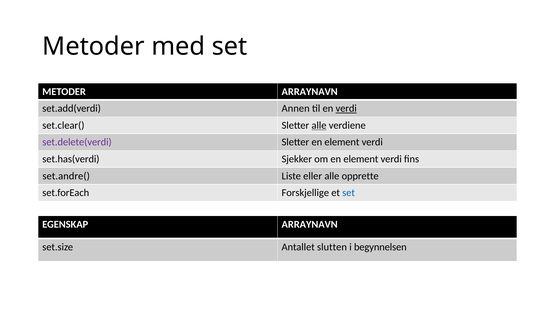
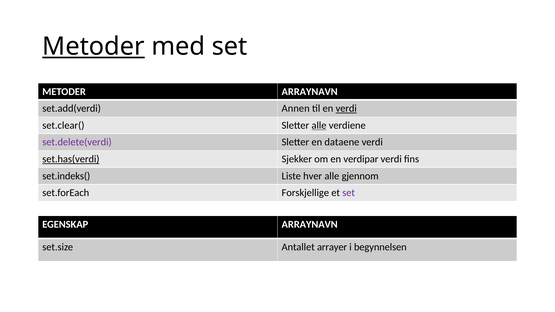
Metoder underline: none -> present (94, 47)
Sletter en element: element -> dataene (342, 142)
set.has(verdi underline: none -> present (71, 159)
om en element: element -> verdipar (361, 159)
set.andre(: set.andre( -> set.indeks( (66, 176)
eller: eller -> hver (313, 176)
opprette: opprette -> gjennom (360, 176)
set colour: blue -> purple (349, 193)
slutten: slutten -> arrayer (332, 247)
